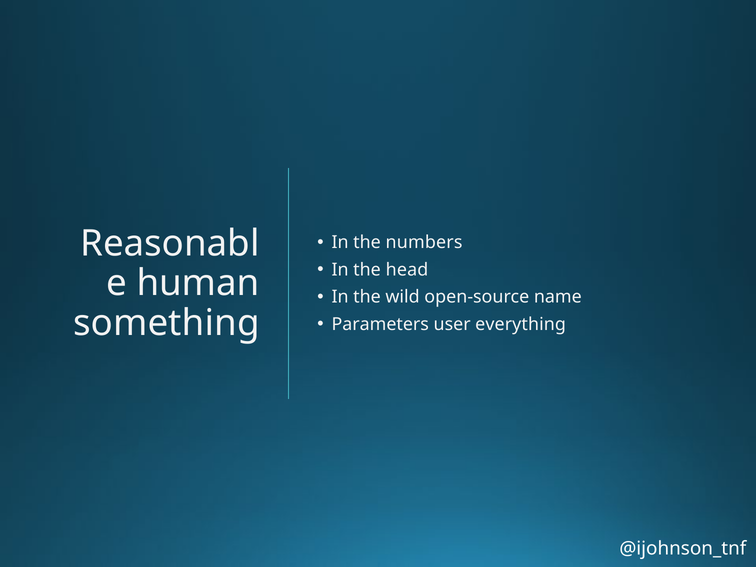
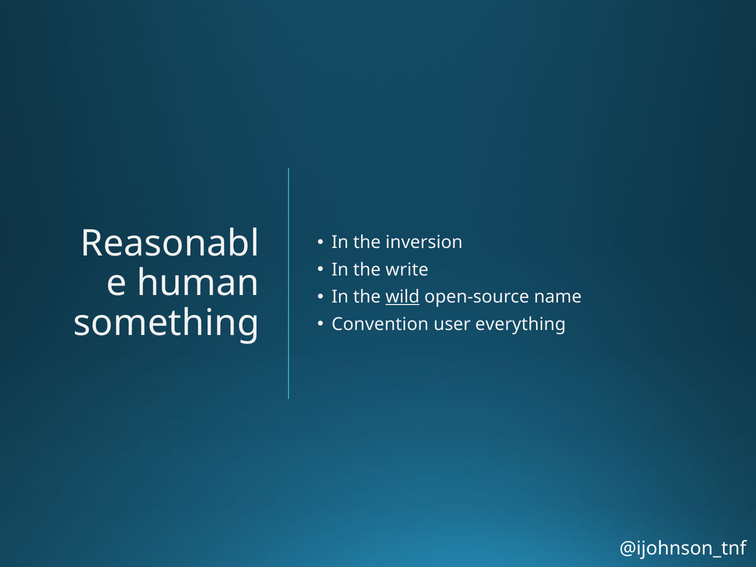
numbers: numbers -> inversion (424, 243)
head: head -> write (407, 270)
wild underline: none -> present (403, 297)
Parameters: Parameters -> Convention (380, 324)
